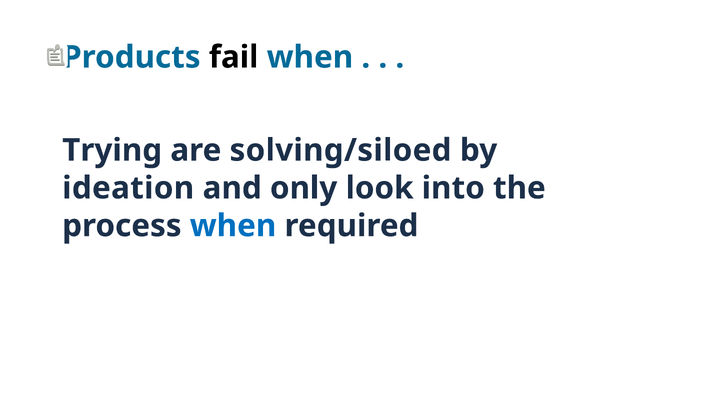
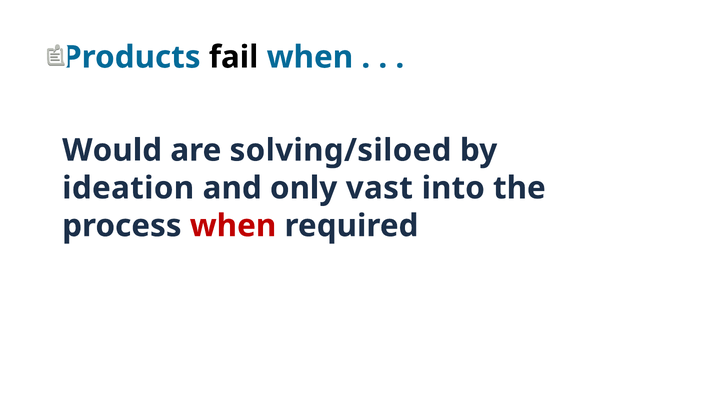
Trying: Trying -> Would (112, 150)
look: look -> vast (379, 188)
when colour: blue -> red (233, 226)
